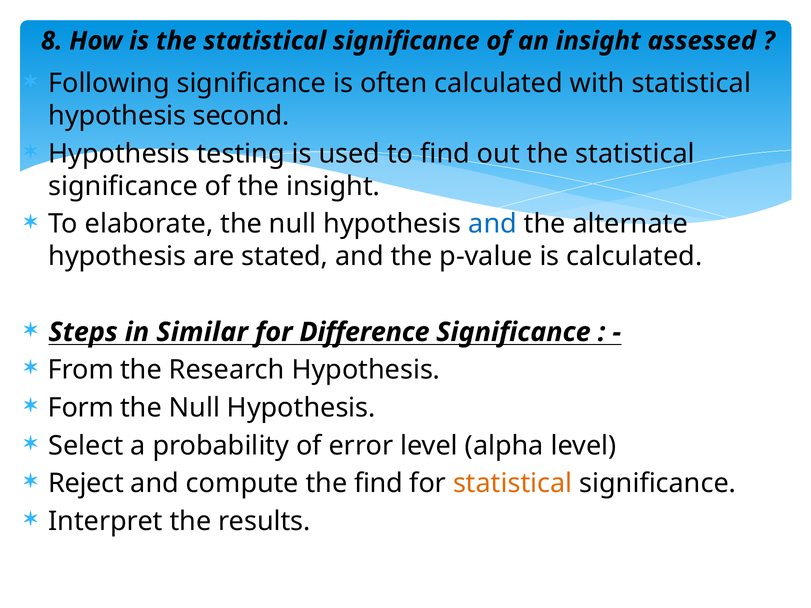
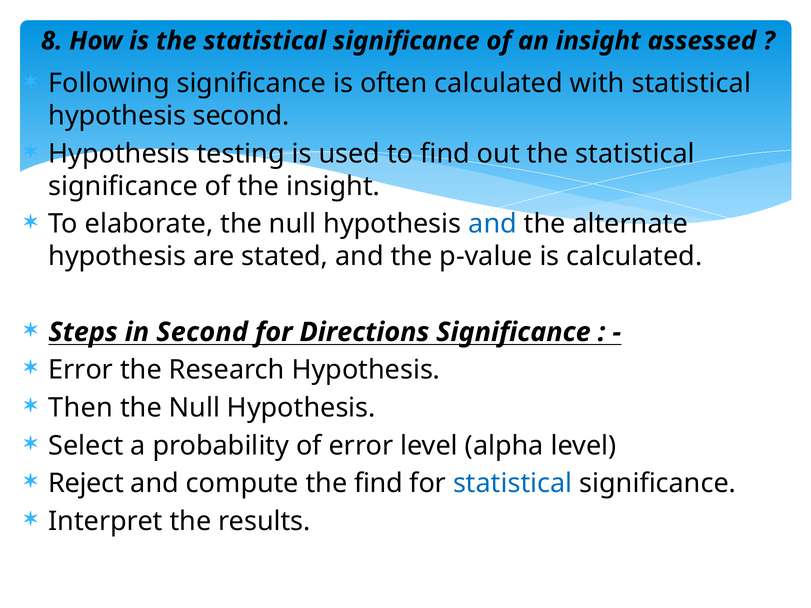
in Similar: Similar -> Second (202, 332)
Difference: Difference -> Directions (364, 332)
From: From -> Error (81, 370)
Form: Form -> Then (81, 408)
statistical colour: orange -> blue (513, 484)
